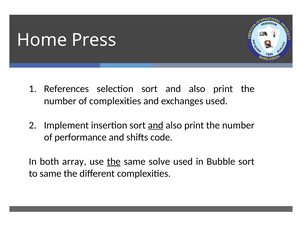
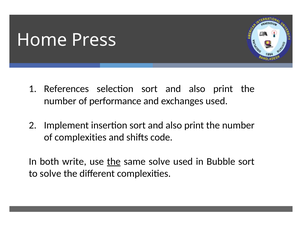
of complexities: complexities -> performance (115, 101)
and underline: present -> none (156, 125)
of performance: performance -> complexities (81, 137)
array: array -> write (74, 161)
to same: same -> solve (50, 173)
